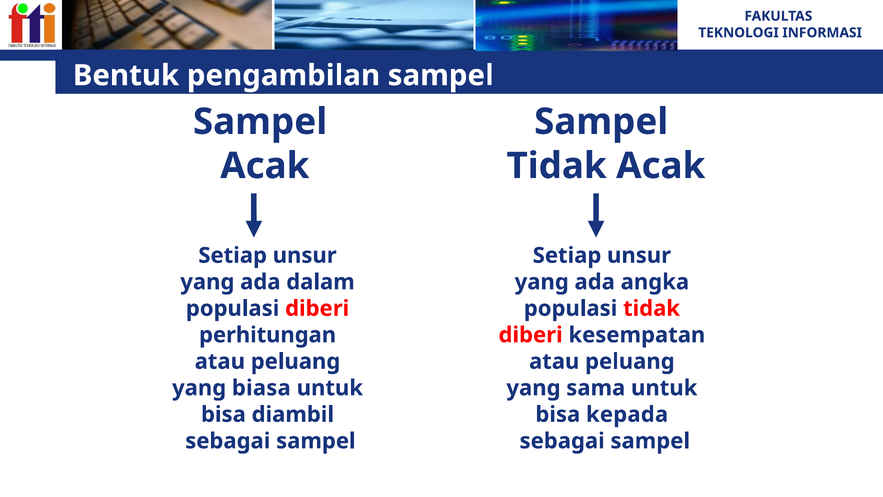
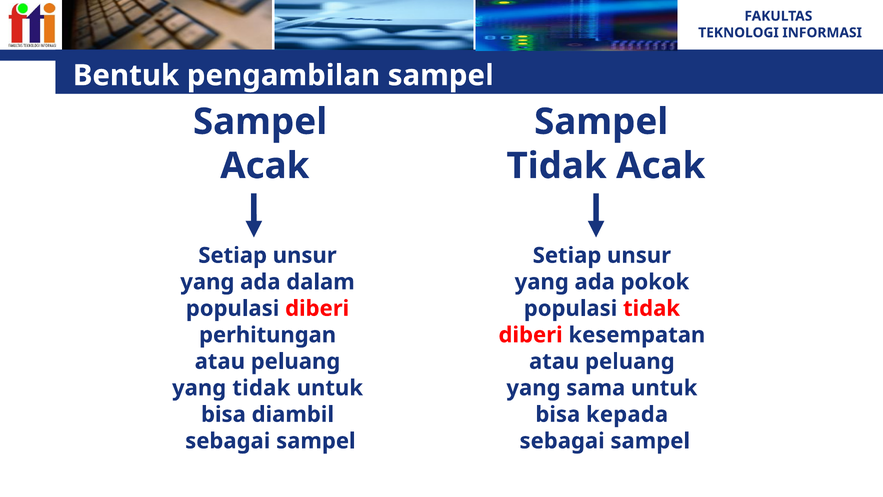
angka: angka -> pokok (655, 282)
yang biasa: biasa -> tidak (261, 388)
